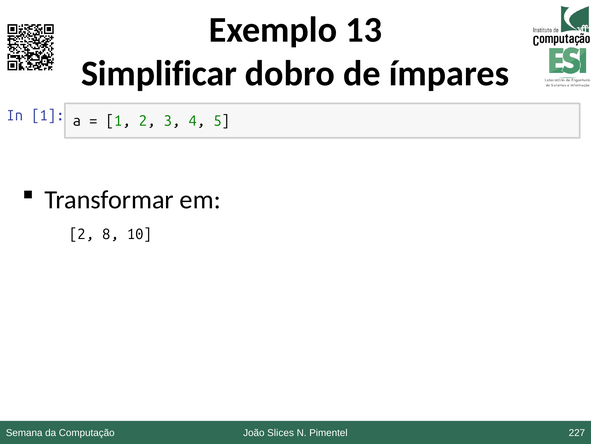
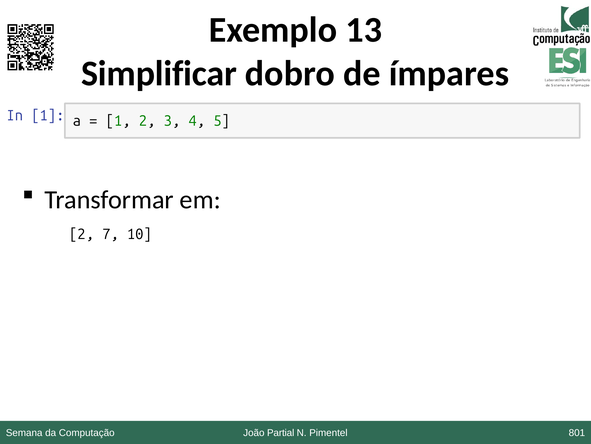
8: 8 -> 7 (110, 234)
Slices: Slices -> Partial (281, 432)
227: 227 -> 801 (577, 432)
